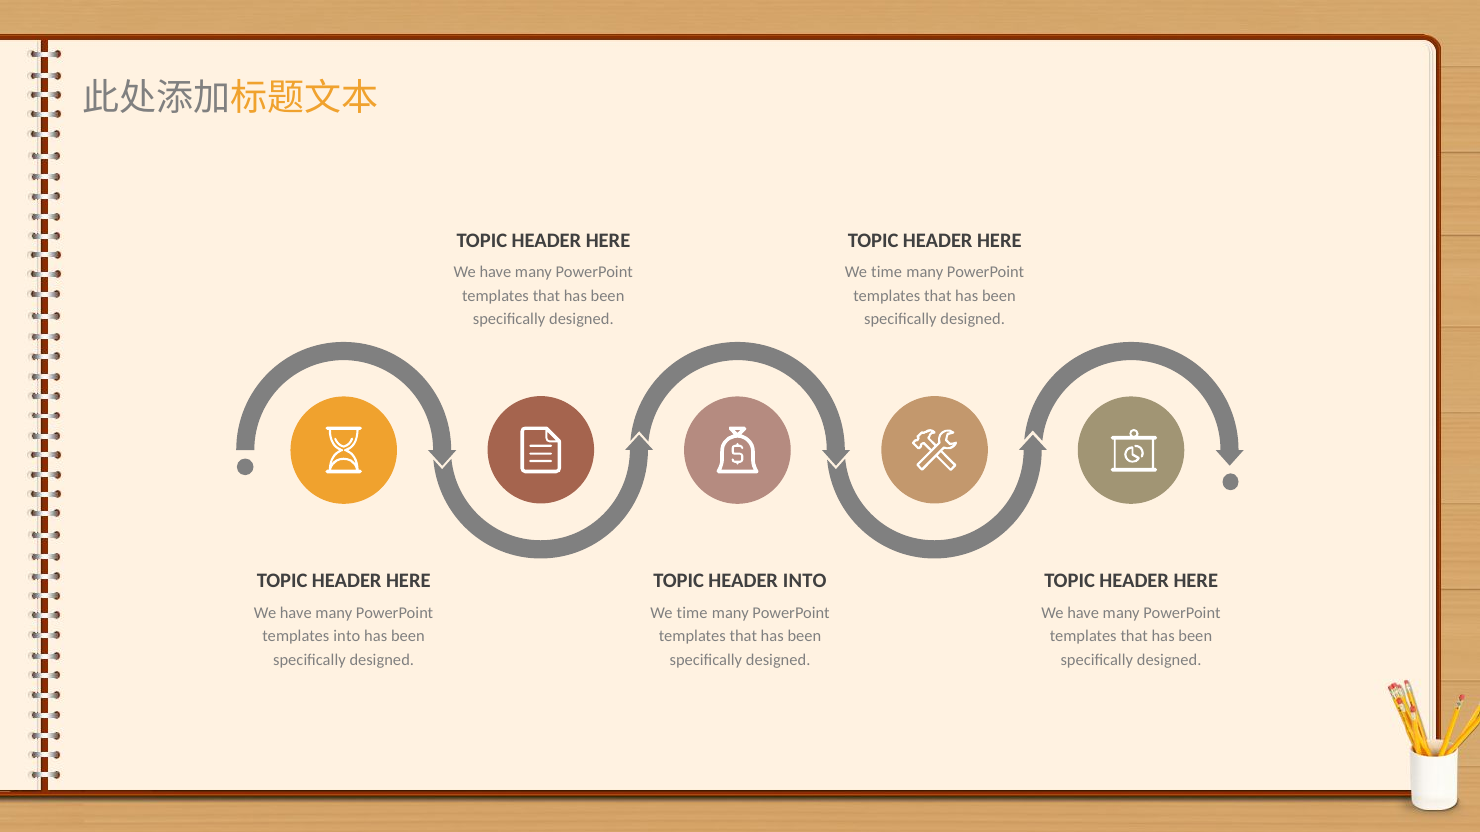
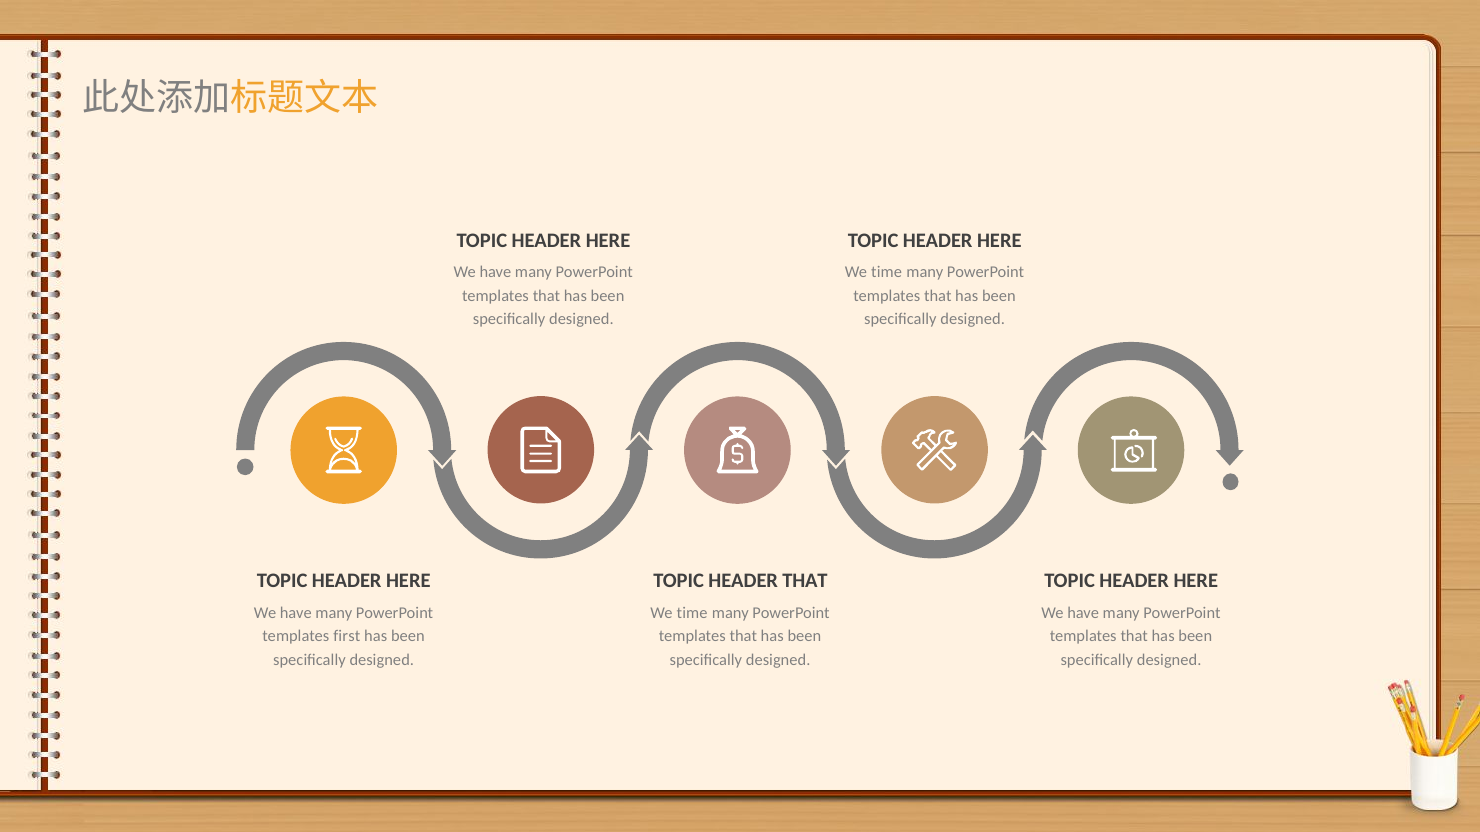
HEADER INTO: INTO -> THAT (805, 581)
templates into: into -> first (347, 637)
